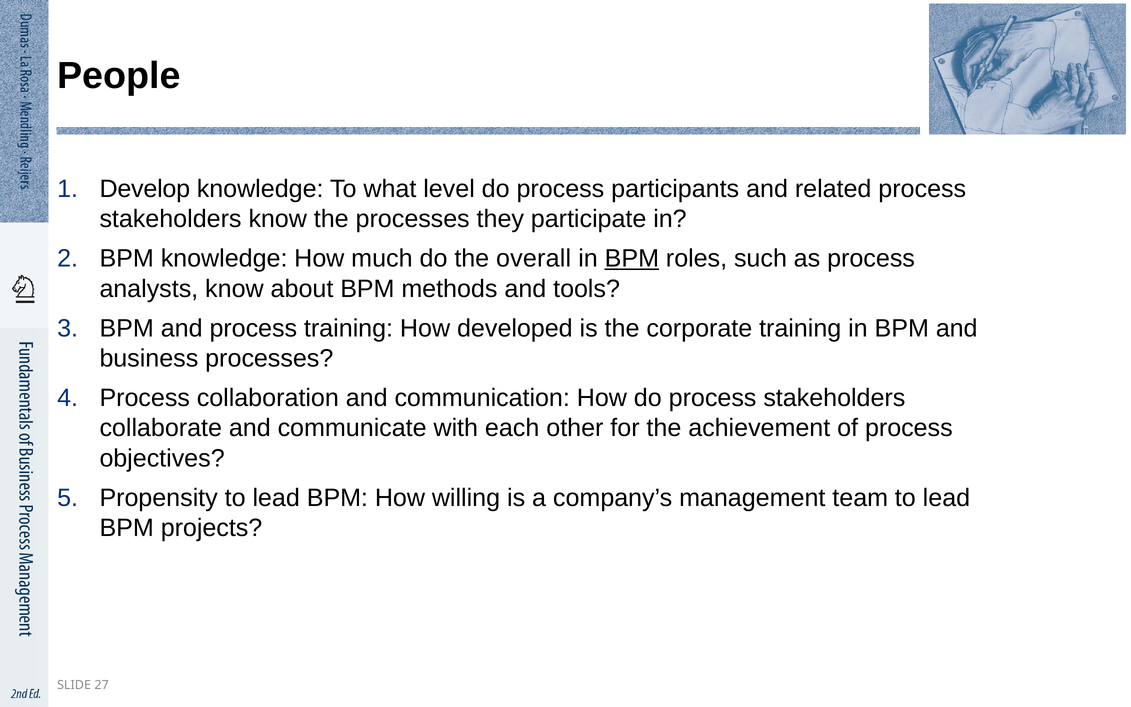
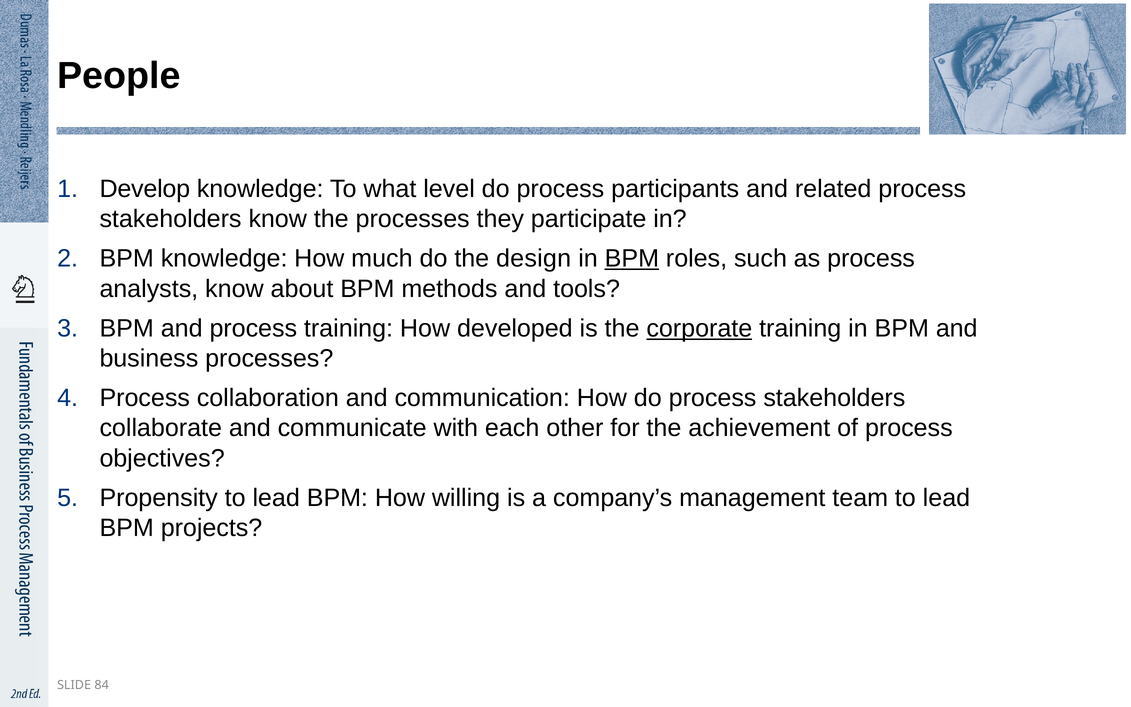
overall: overall -> design (534, 259)
corporate underline: none -> present (699, 328)
27: 27 -> 84 (102, 685)
